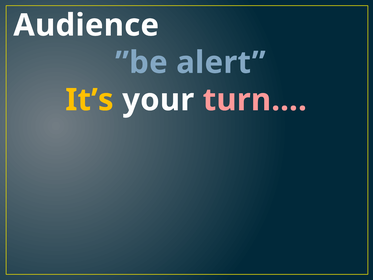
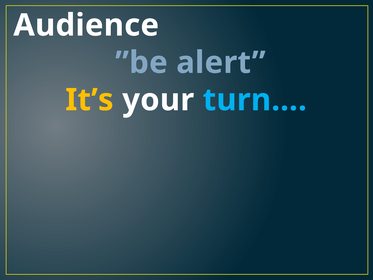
turn… colour: pink -> light blue (255, 100)
